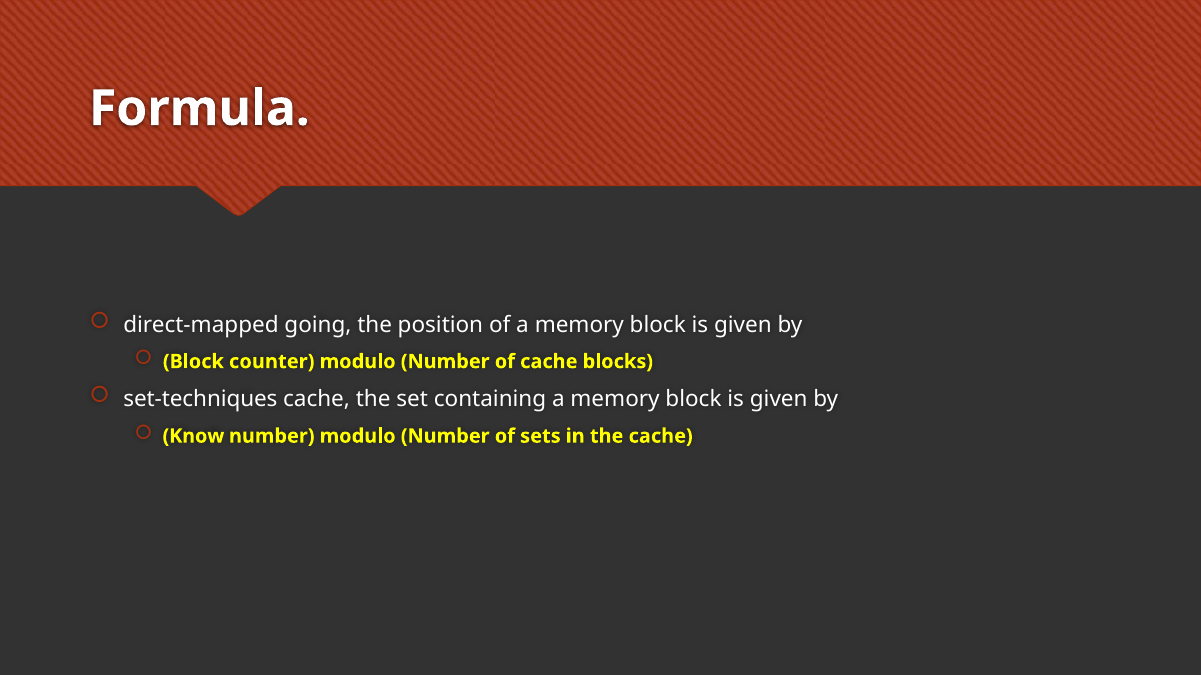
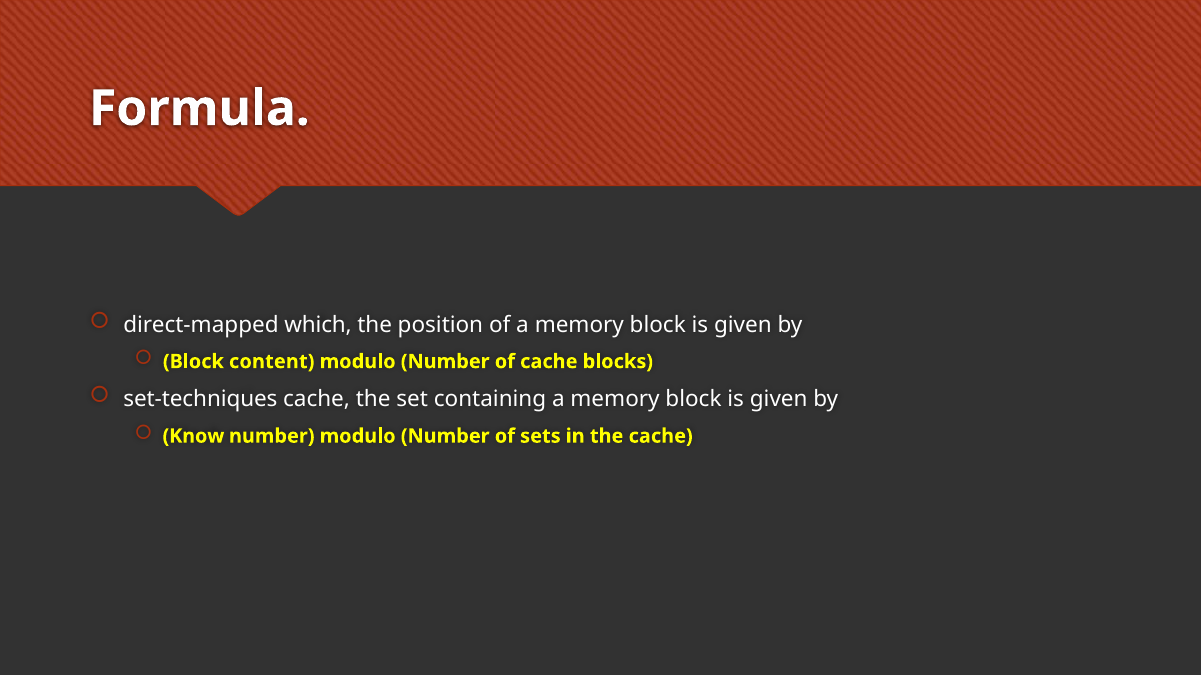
going: going -> which (318, 325)
counter: counter -> content (272, 362)
